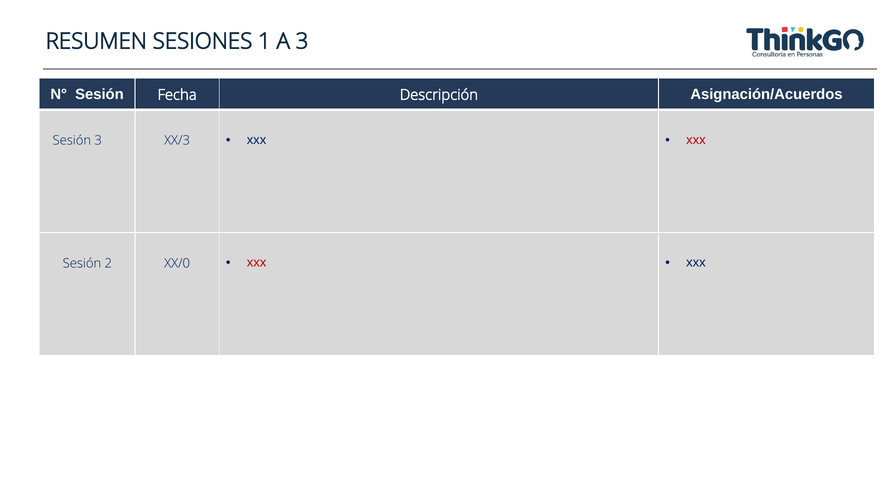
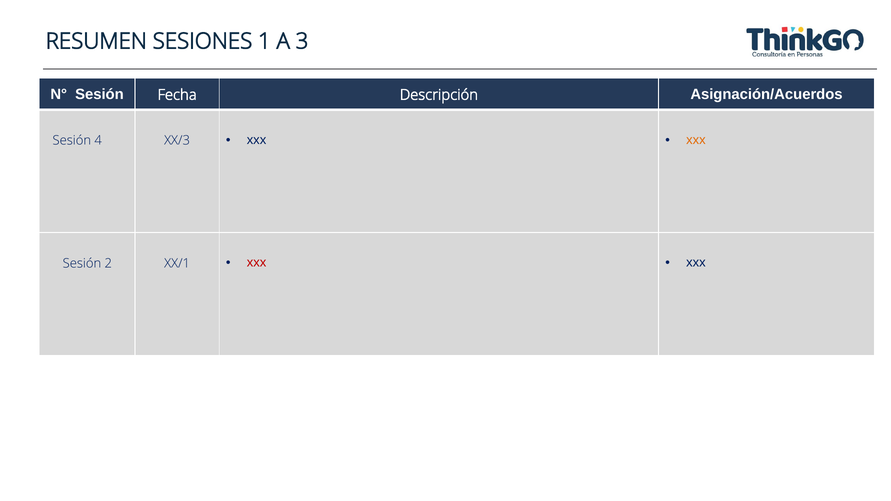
Sesión 3: 3 -> 4 (98, 141)
xxx colour: red -> orange (696, 140)
XX/0: XX/0 -> XX/1 (177, 263)
